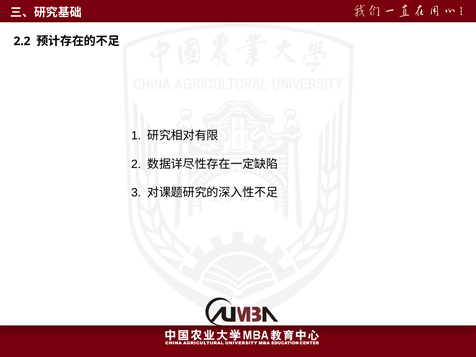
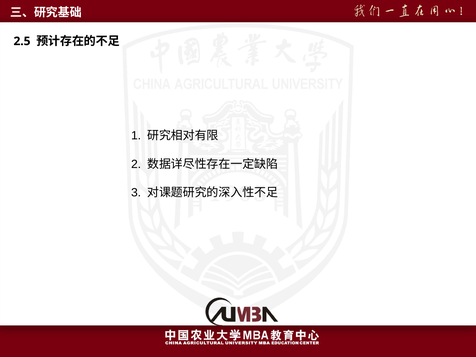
2.2: 2.2 -> 2.5 (22, 41)
